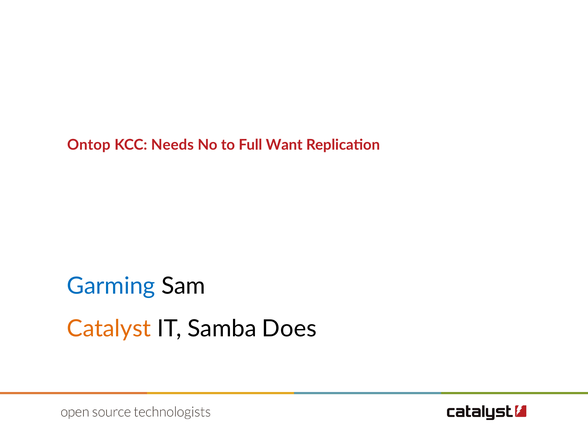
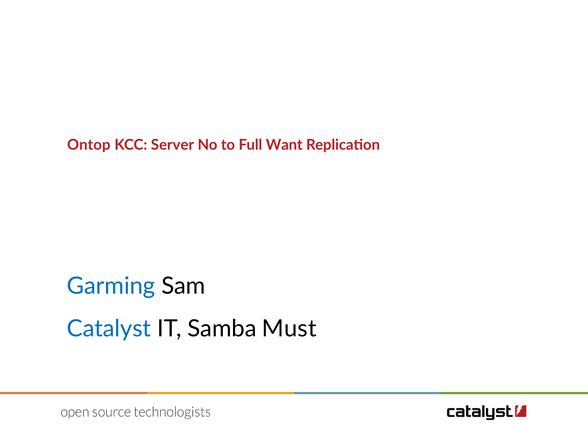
Needs: Needs -> Server (172, 145)
Catalyst colour: orange -> blue (109, 329)
Does: Does -> Must (289, 329)
